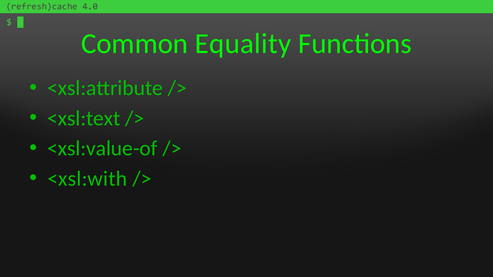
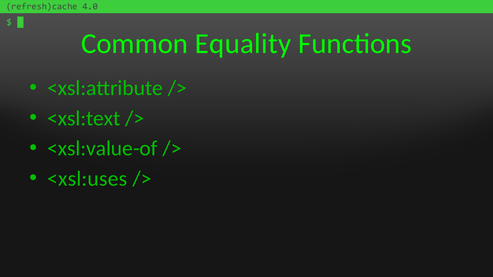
<xsl:with: <xsl:with -> <xsl:uses (87, 179)
